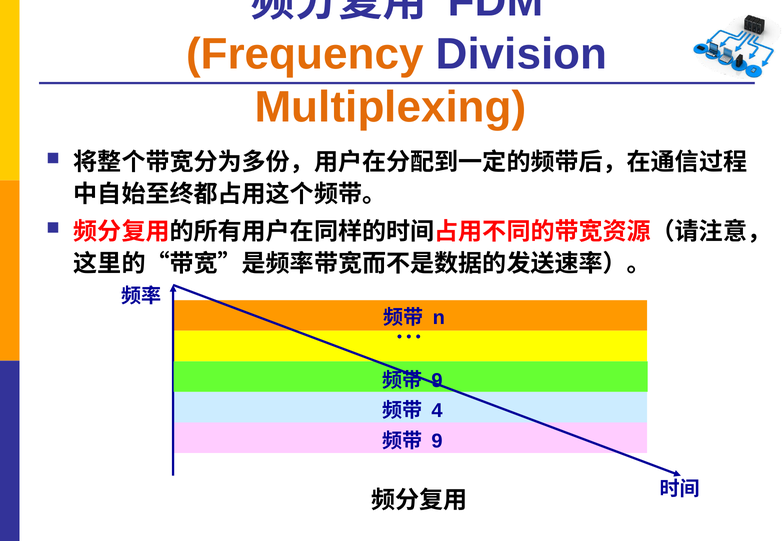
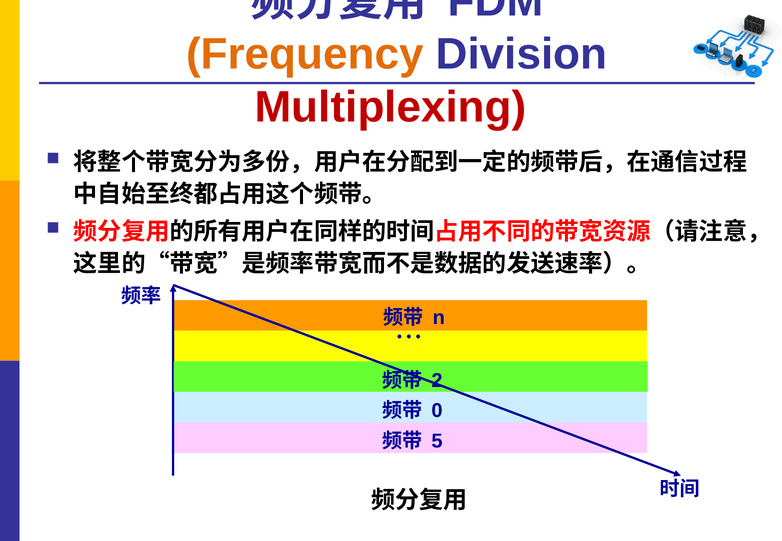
Multiplexing colour: orange -> red (391, 107)
9: 9 -> 2 (437, 381)
4: 4 -> 0 (437, 411)
9: 9 -> 5 (437, 441)
